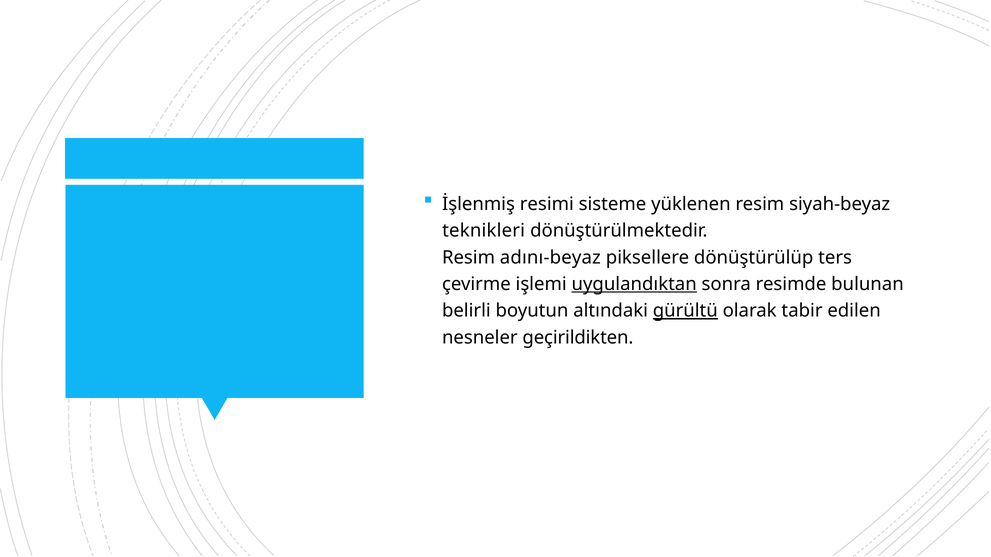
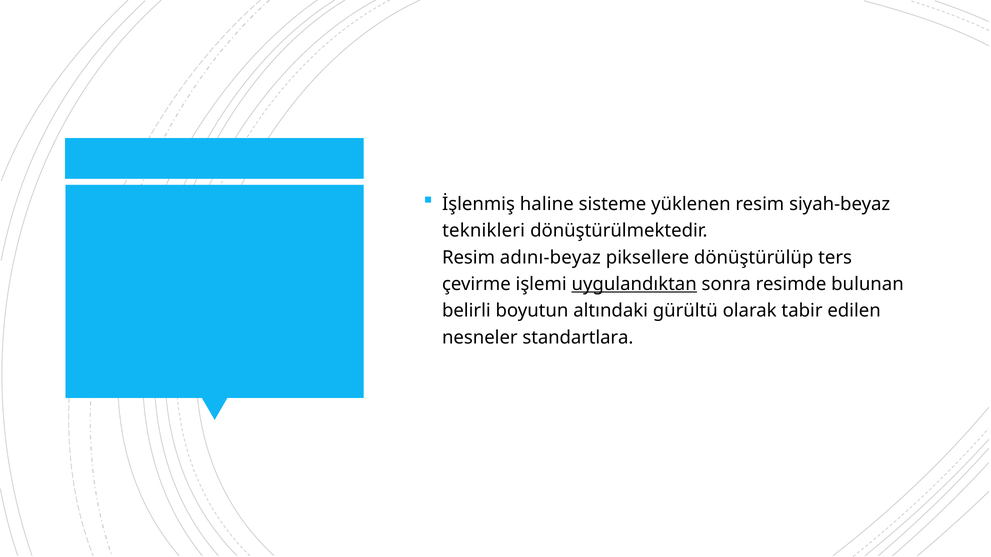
resimi: resimi -> haline (547, 204)
gürültü underline: present -> none (685, 311)
geçirildikten: geçirildikten -> standartlara (578, 338)
